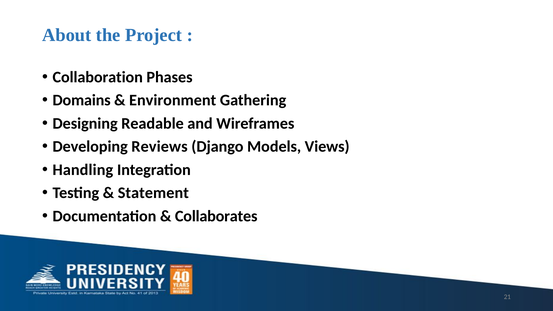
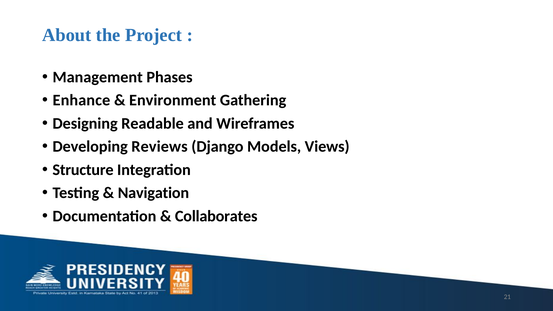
Collaboration: Collaboration -> Management (98, 77)
Domains: Domains -> Enhance (81, 100)
Handling: Handling -> Structure (83, 170)
Statement: Statement -> Navigation (153, 193)
